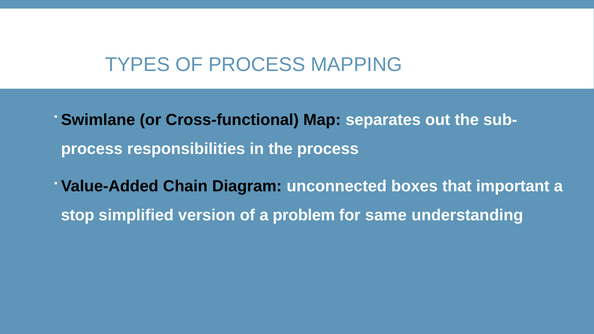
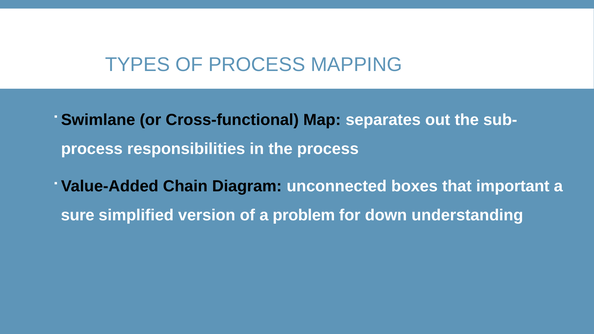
stop: stop -> sure (78, 215)
same: same -> down (386, 215)
